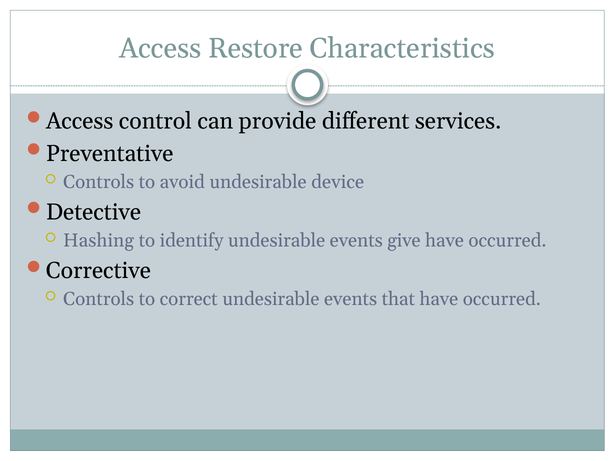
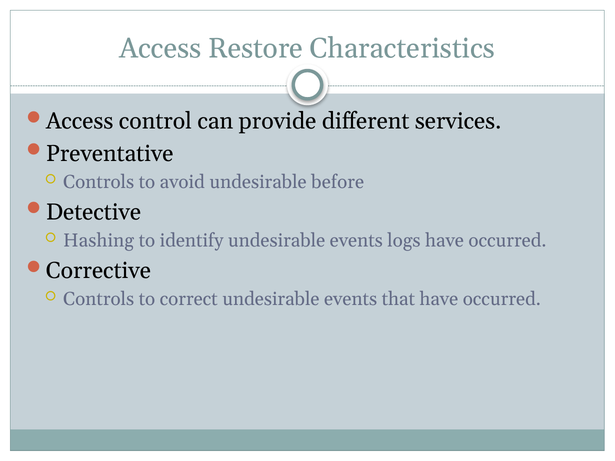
device: device -> before (338, 182)
give: give -> logs (404, 241)
